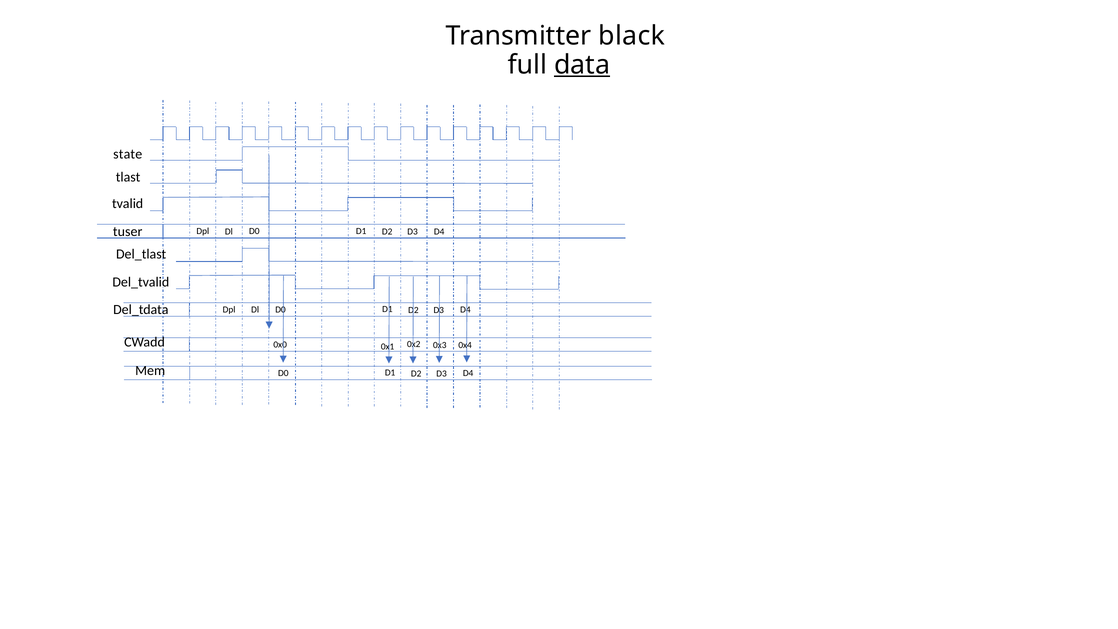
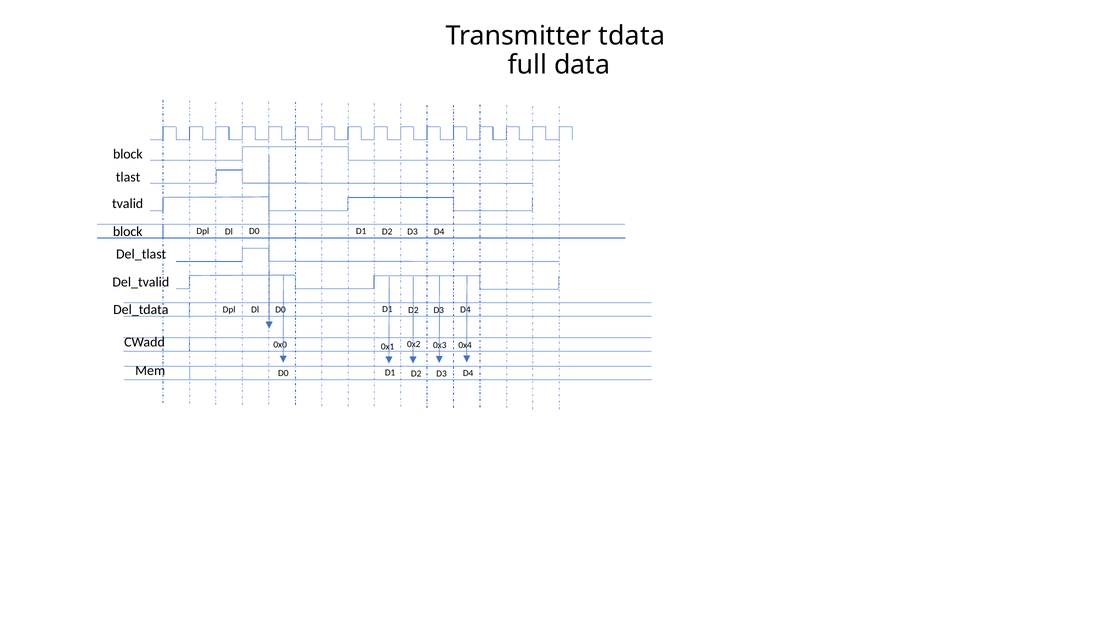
black: black -> tdata (632, 36)
data underline: present -> none (582, 65)
state: state -> block (128, 154)
tuser: tuser -> block (128, 231)
